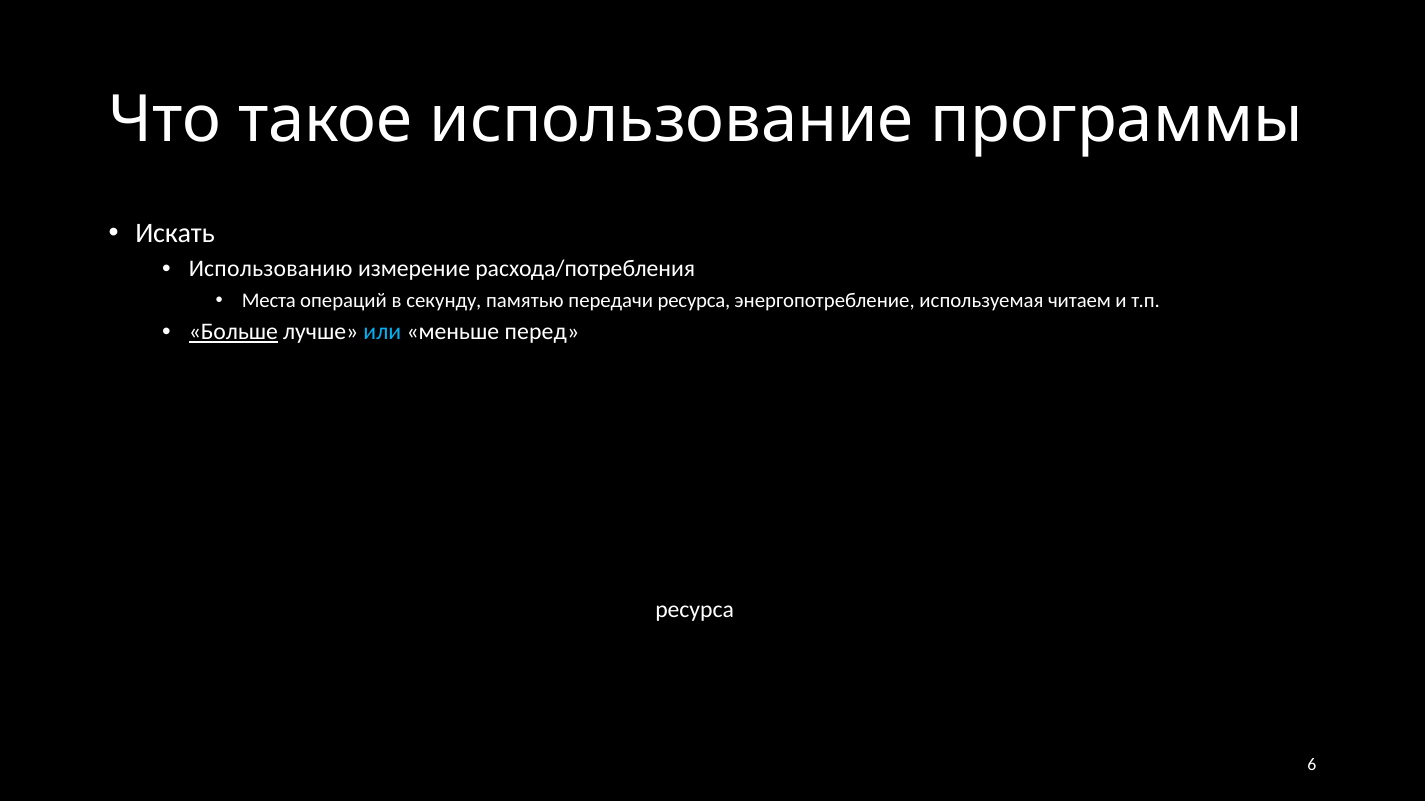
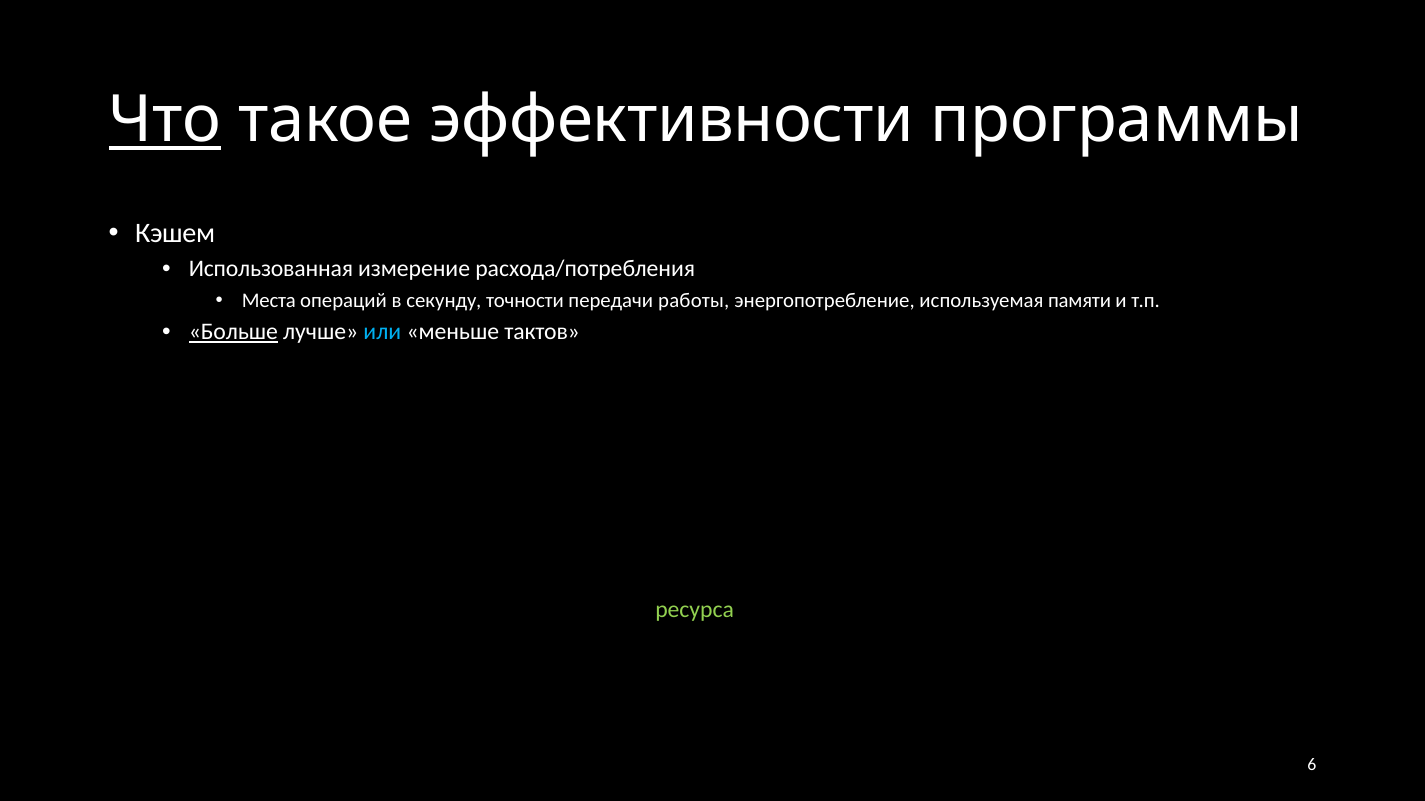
Что underline: none -> present (165, 120)
такое использование: использование -> эффективности (672, 120)
Искать: Искать -> Кэшем (175, 234)
Использованию: Использованию -> Использованная (271, 269)
секунду памятью: памятью -> точности (525, 301)
передачи ресурса: ресурса -> работы (694, 301)
читаем: читаем -> памяти (1080, 301)
перед: перед -> тактов (542, 332)
ресурса colour: white -> light green (695, 610)
